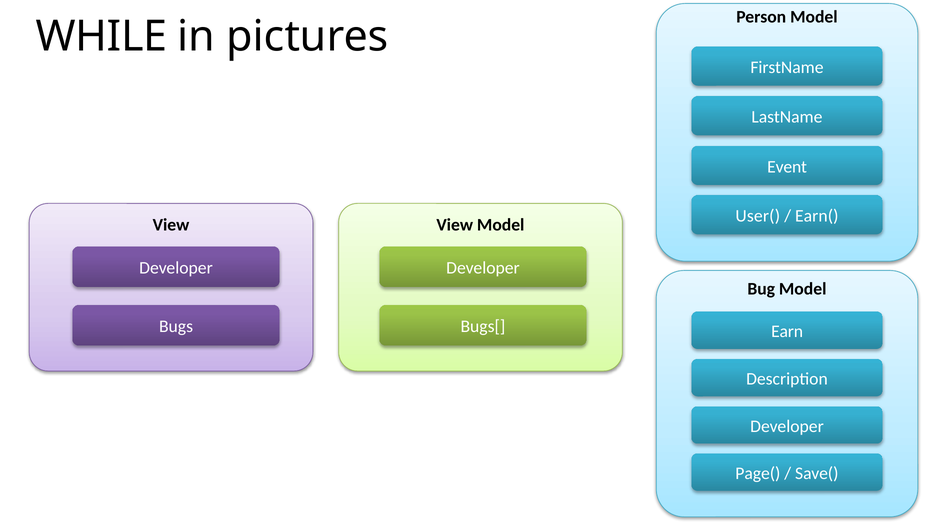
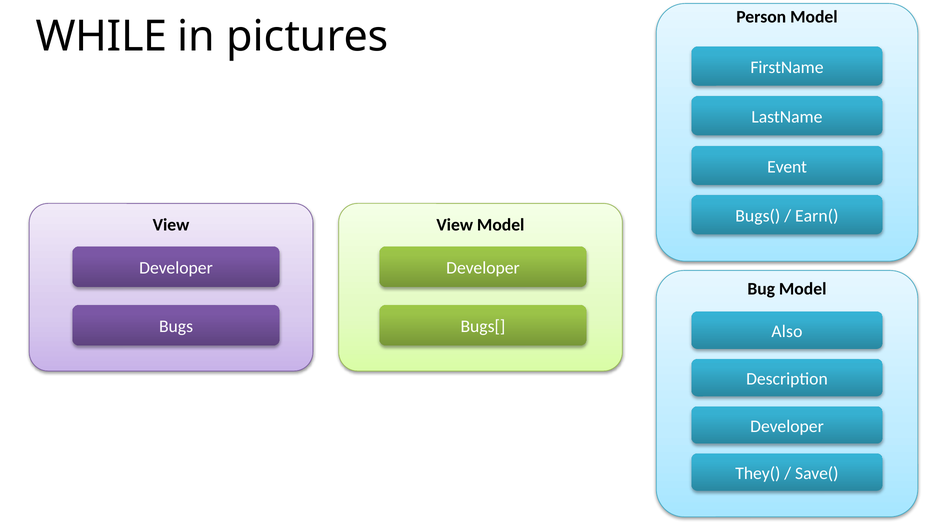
User(: User( -> Bugs( (758, 216)
Earn: Earn -> Also (787, 331)
Page(: Page( -> They( (758, 473)
